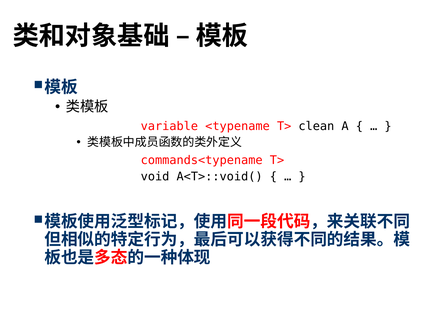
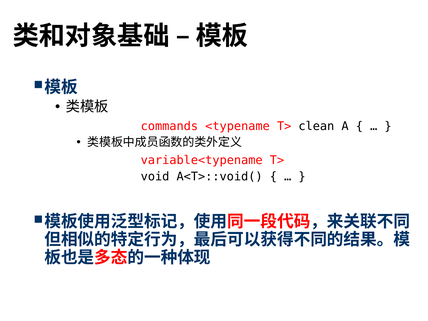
variable: variable -> commands (169, 126)
commands<typename: commands<typename -> variable<typename (202, 160)
